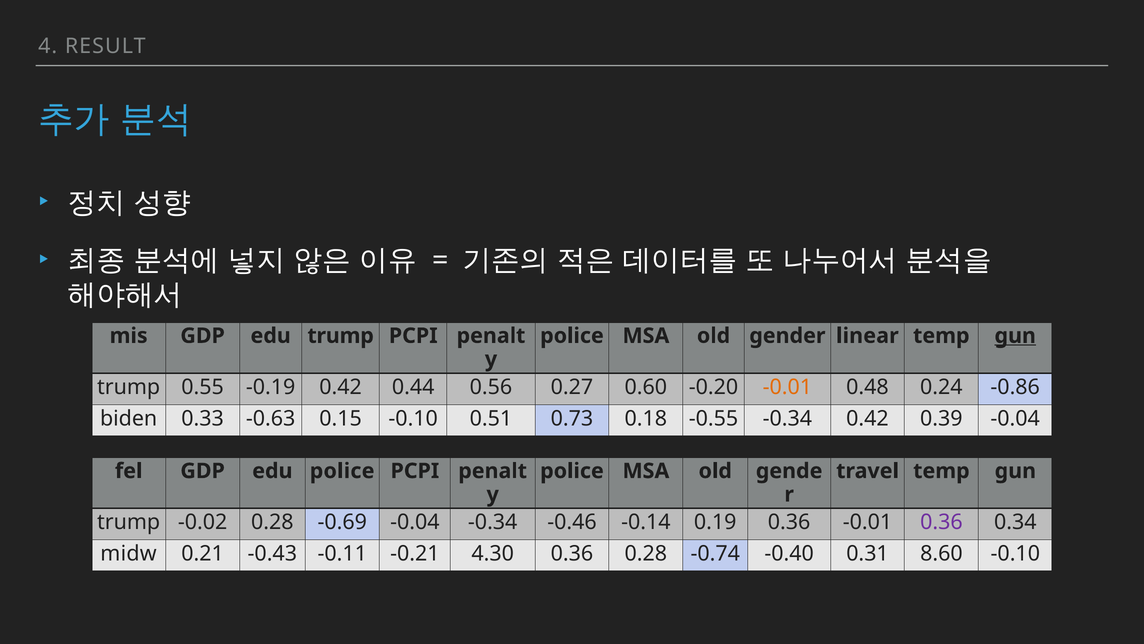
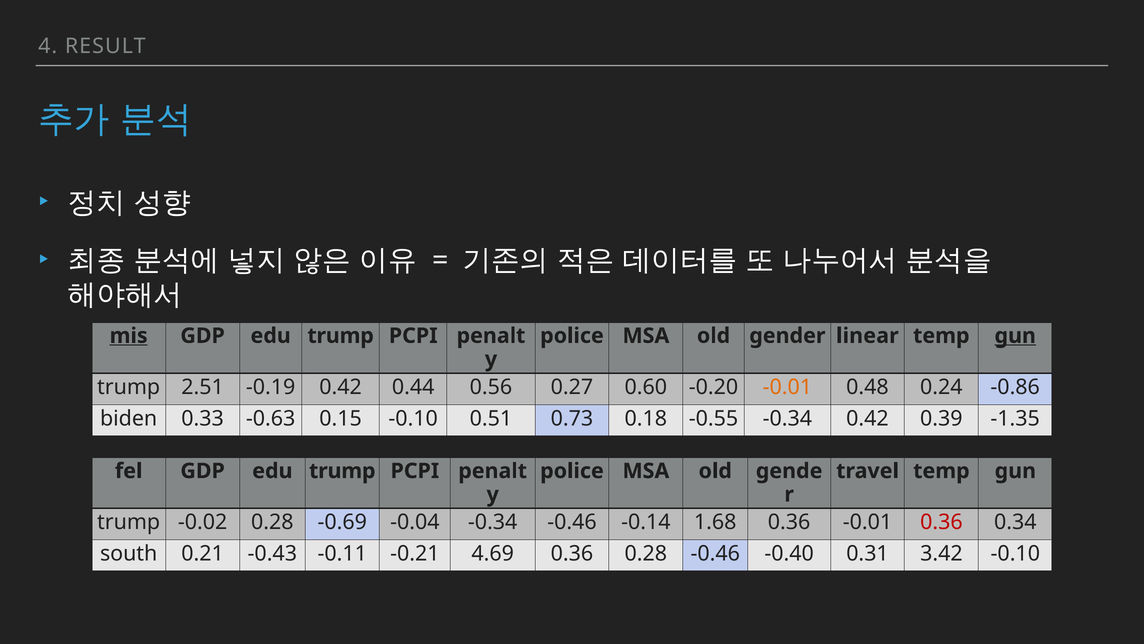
mis underline: none -> present (129, 336)
0.55: 0.55 -> 2.51 (203, 387)
0.39 -0.04: -0.04 -> -1.35 (1015, 418)
fel GDP edu police: police -> trump (342, 471)
0.19: 0.19 -> 1.68 (715, 522)
0.36 colour: purple -> red (941, 522)
midw: midw -> south (129, 553)
4.30: 4.30 -> 4.69 (493, 553)
0.28 -0.74: -0.74 -> -0.46 (715, 553)
8.60: 8.60 -> 3.42 (941, 553)
